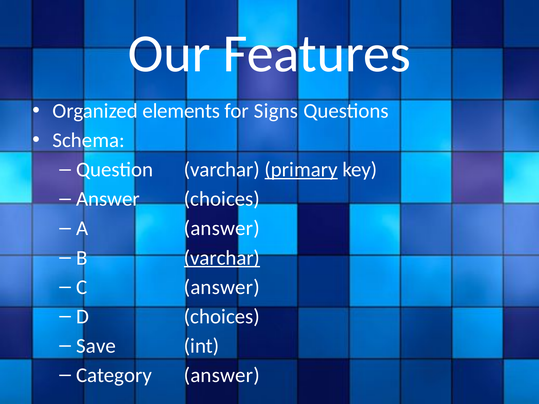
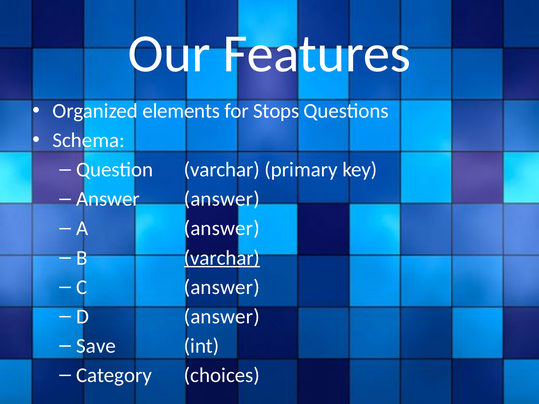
Signs: Signs -> Stops (276, 111)
primary underline: present -> none (301, 170)
Answer choices: choices -> answer (222, 199)
D choices: choices -> answer (222, 317)
Category answer: answer -> choices (222, 375)
